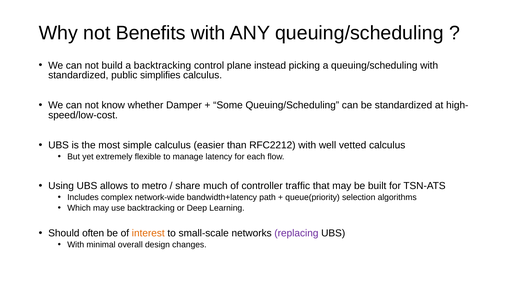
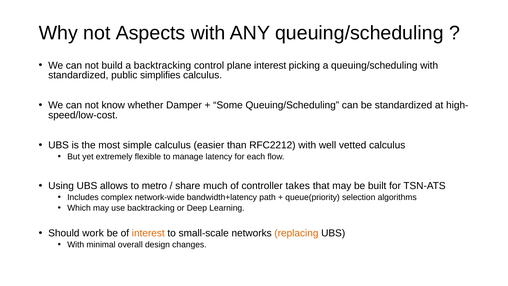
Benefits: Benefits -> Aspects (151, 33)
plane instead: instead -> interest (270, 65)
traffic: traffic -> takes (298, 186)
often: often -> work (93, 233)
replacing colour: purple -> orange (296, 233)
